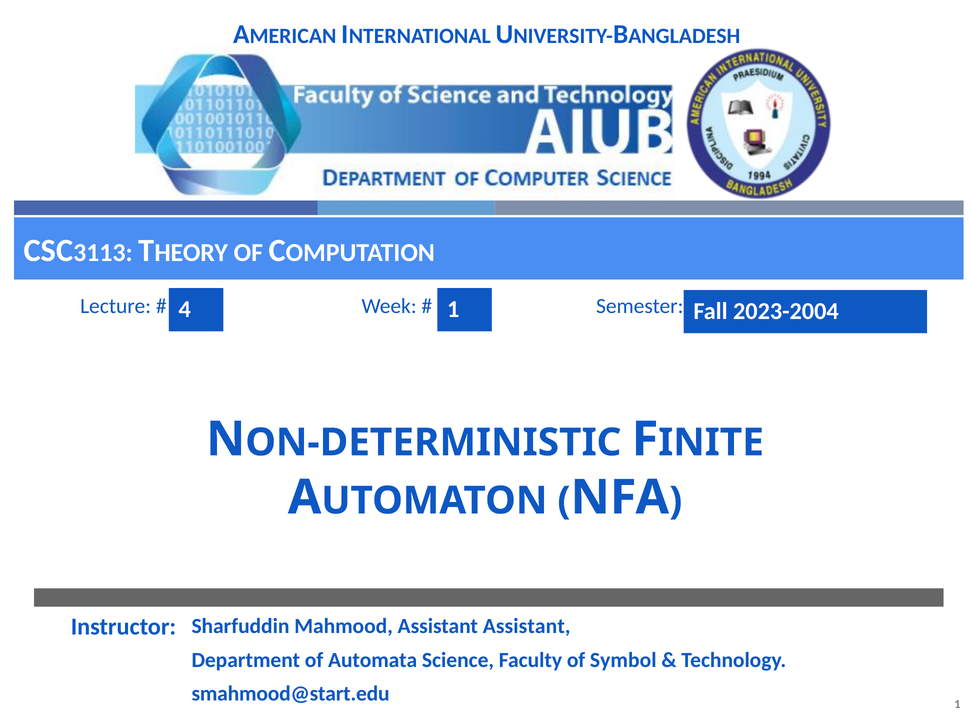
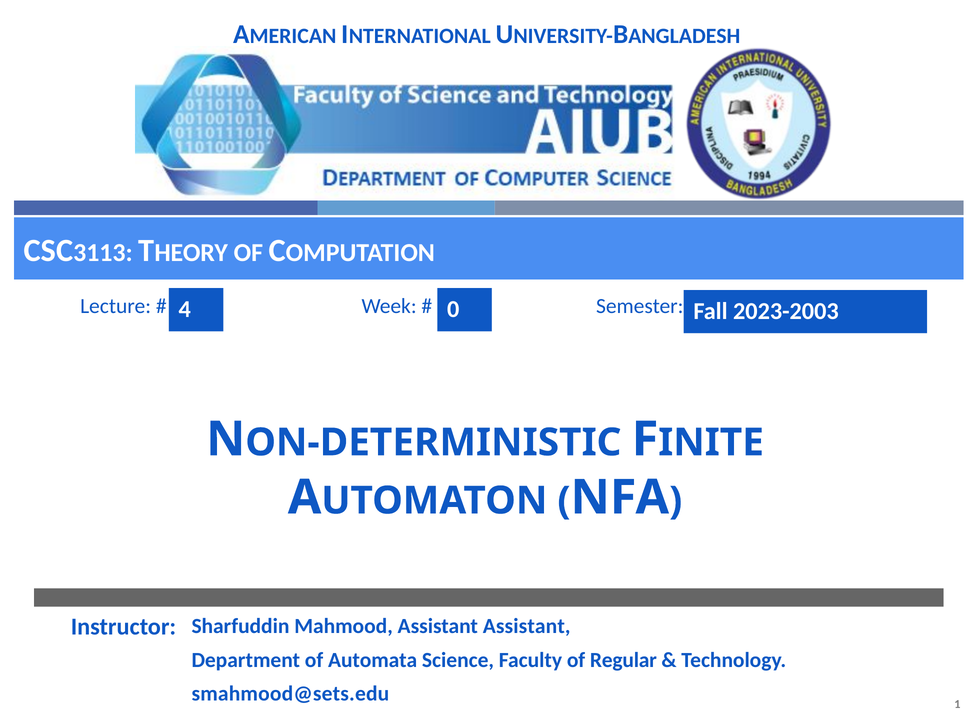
4 1: 1 -> 0 (453, 309)
2023-2004: 2023-2004 -> 2023-2003 (786, 311)
Symbol: Symbol -> Regular (623, 660)
smahmood@start.edu: smahmood@start.edu -> smahmood@sets.edu (290, 694)
